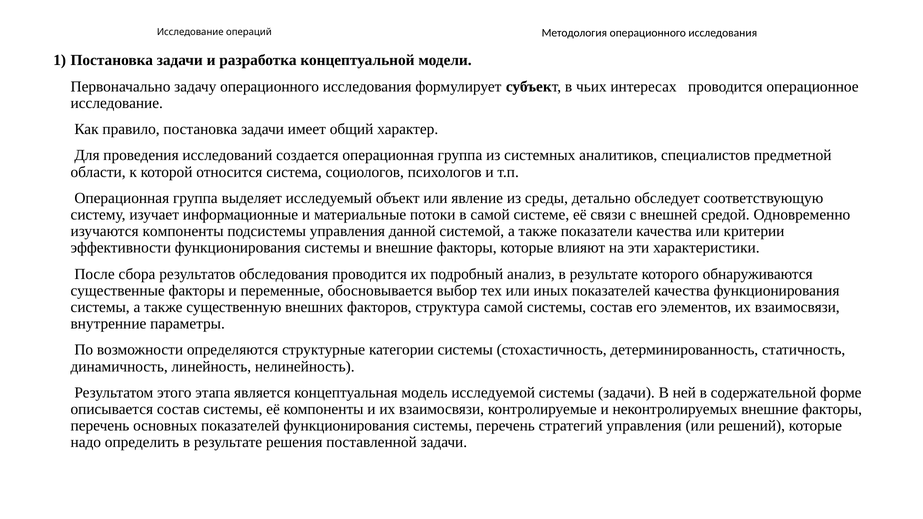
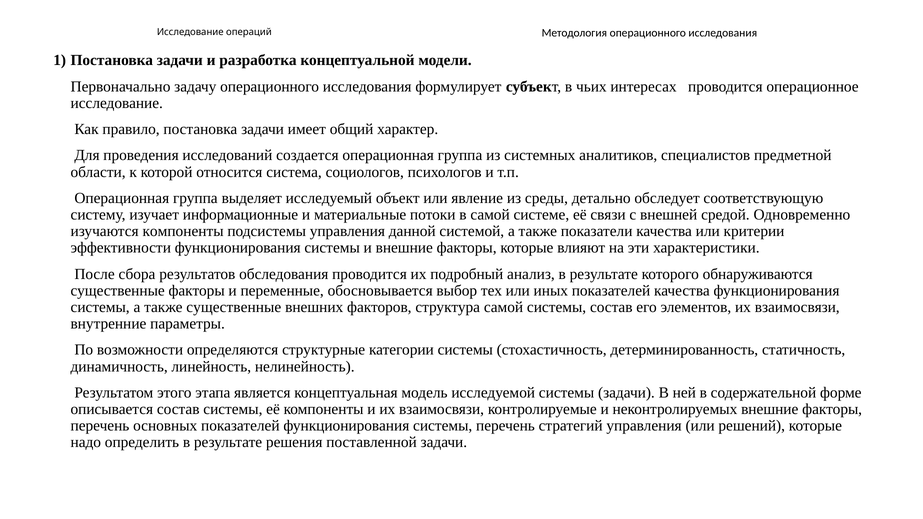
также существенную: существенную -> существенные (234, 307)
